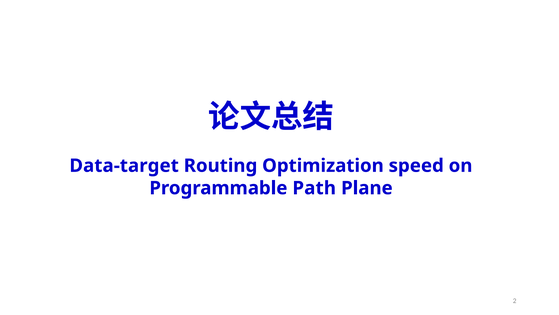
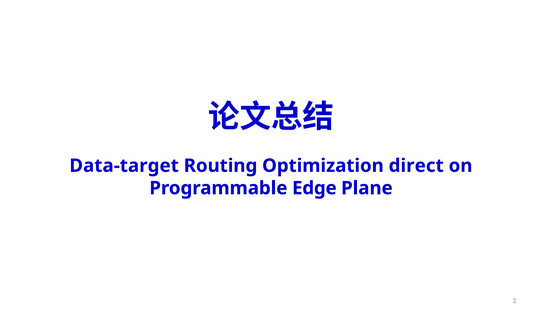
speed: speed -> direct (416, 165)
Path: Path -> Edge (314, 188)
